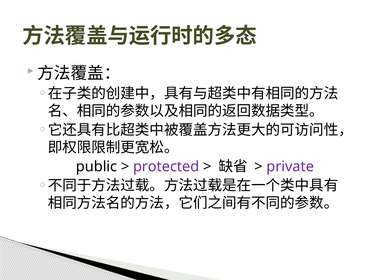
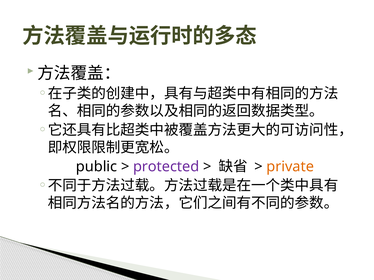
private colour: purple -> orange (290, 167)
